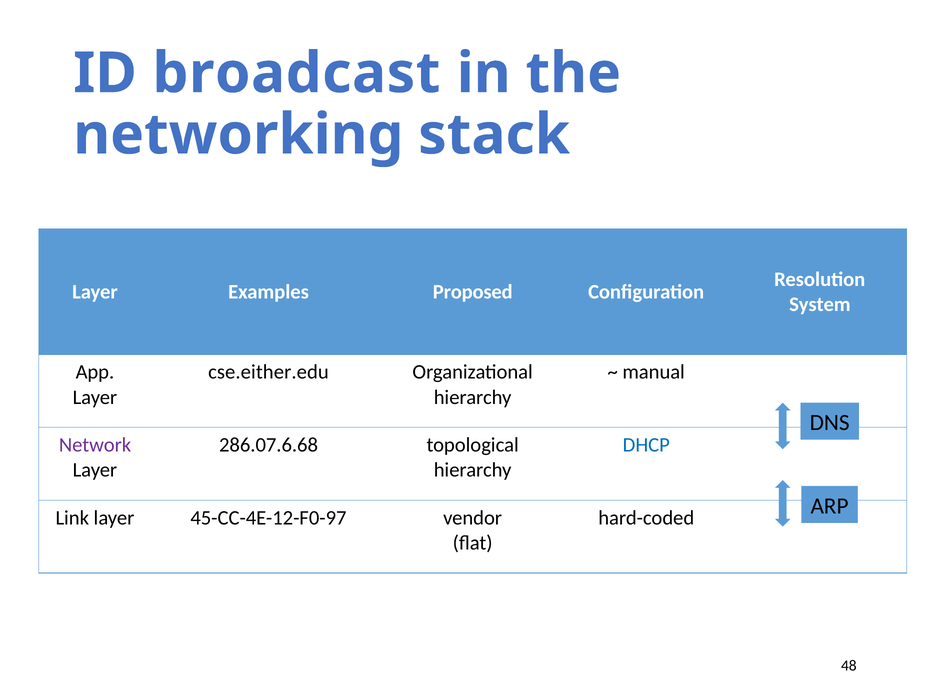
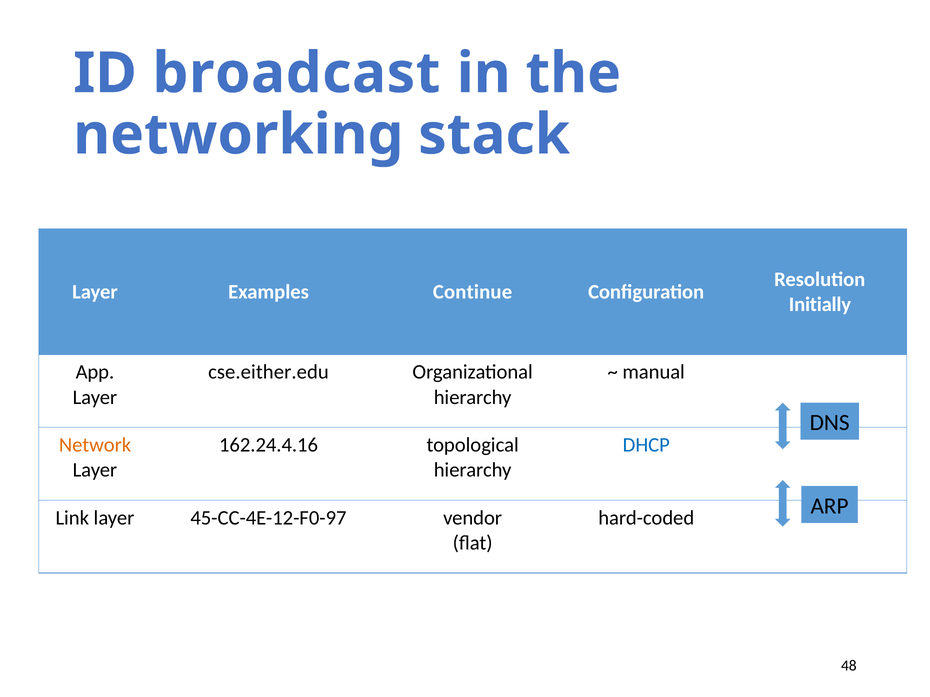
Proposed: Proposed -> Continue (473, 292)
System: System -> Initially (820, 305)
Network colour: purple -> orange (95, 445)
286.07.6.68: 286.07.6.68 -> 162.24.4.16 (269, 445)
